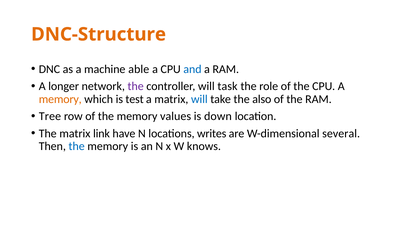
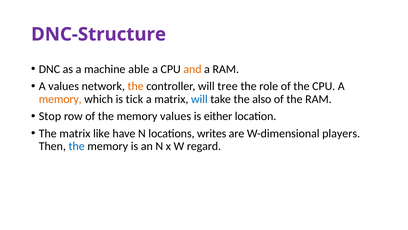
DNC-Structure colour: orange -> purple (99, 34)
and colour: blue -> orange (192, 69)
A longer: longer -> values (64, 86)
the colour: purple -> orange (136, 86)
task: task -> tree (228, 86)
test: test -> tick (134, 99)
Tree: Tree -> Stop (50, 116)
down: down -> either (218, 116)
link: link -> like (101, 133)
several: several -> players (341, 133)
knows: knows -> regard (204, 146)
